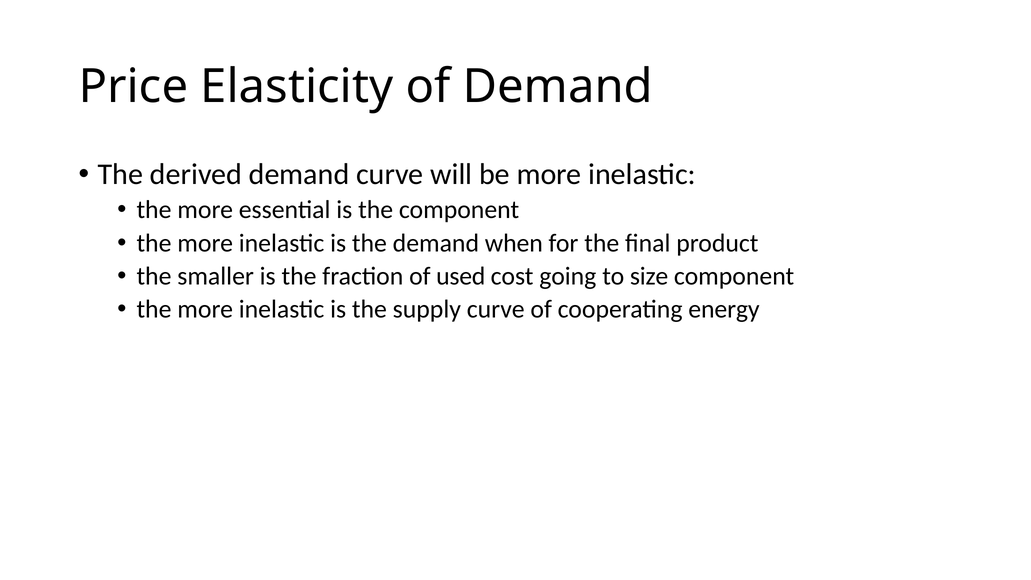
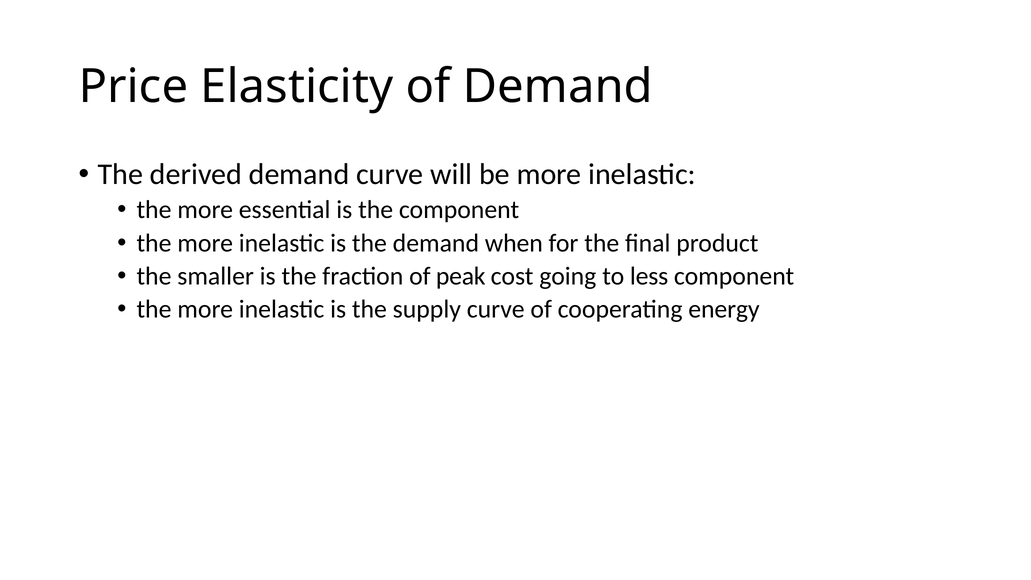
used: used -> peak (461, 276)
size: size -> less (649, 276)
